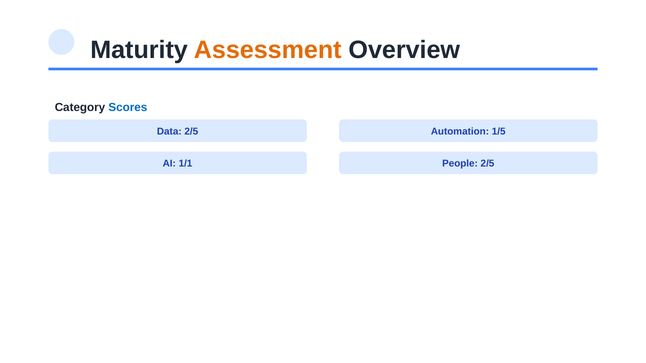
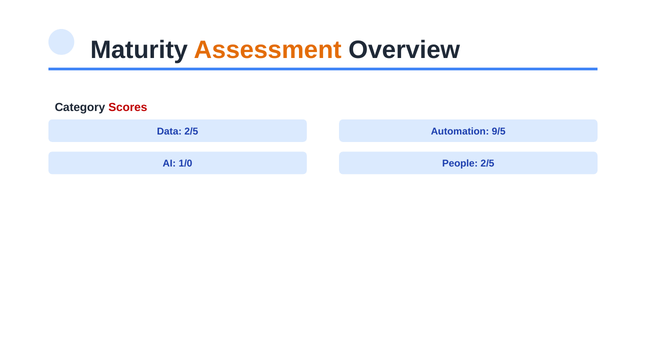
Scores colour: blue -> red (128, 107)
1/5: 1/5 -> 9/5 (499, 131)
1/1: 1/1 -> 1/0 (185, 164)
